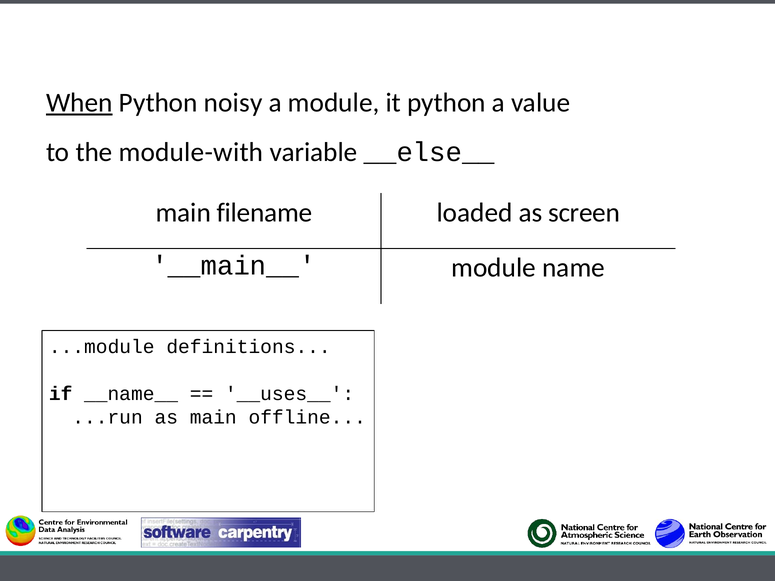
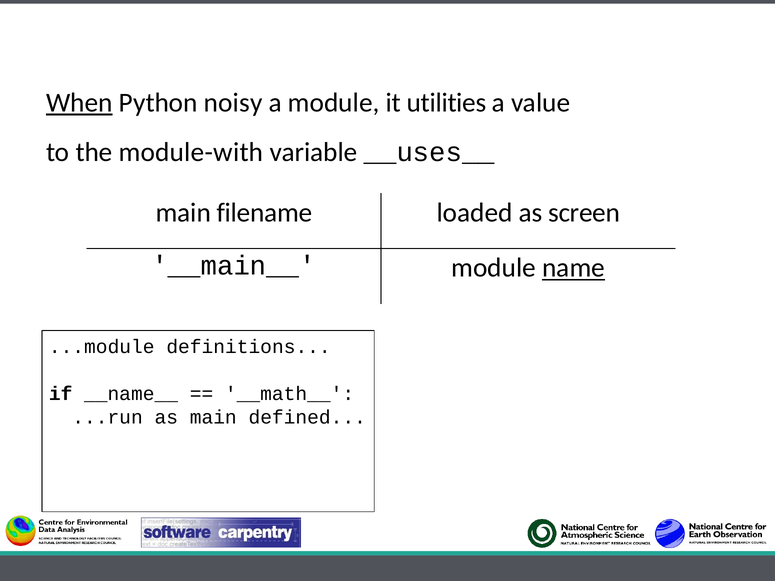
it python: python -> utilities (447, 103)
__else__: __else__ -> __uses__ (429, 152)
name underline: none -> present (574, 268)
__uses__: __uses__ -> __math__ (290, 394)
offline: offline -> defined (307, 417)
